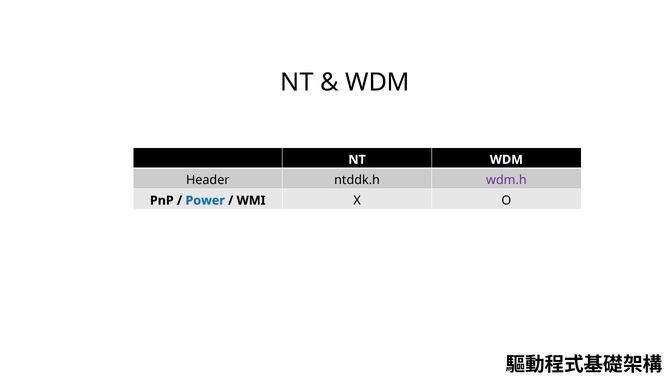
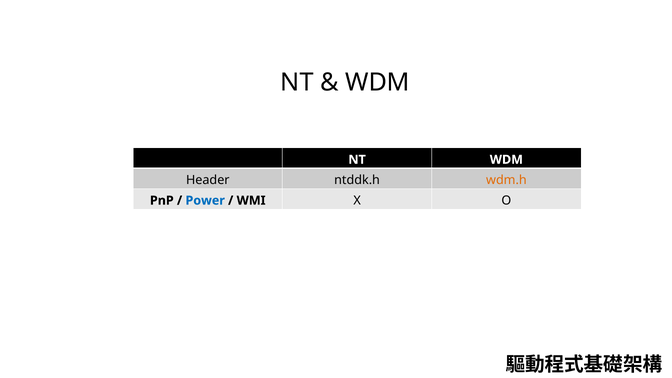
wdm.h colour: purple -> orange (506, 180)
